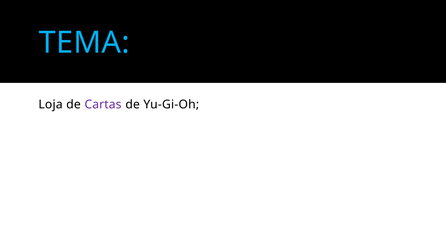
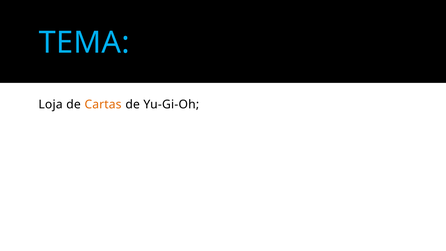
Cartas colour: purple -> orange (103, 105)
